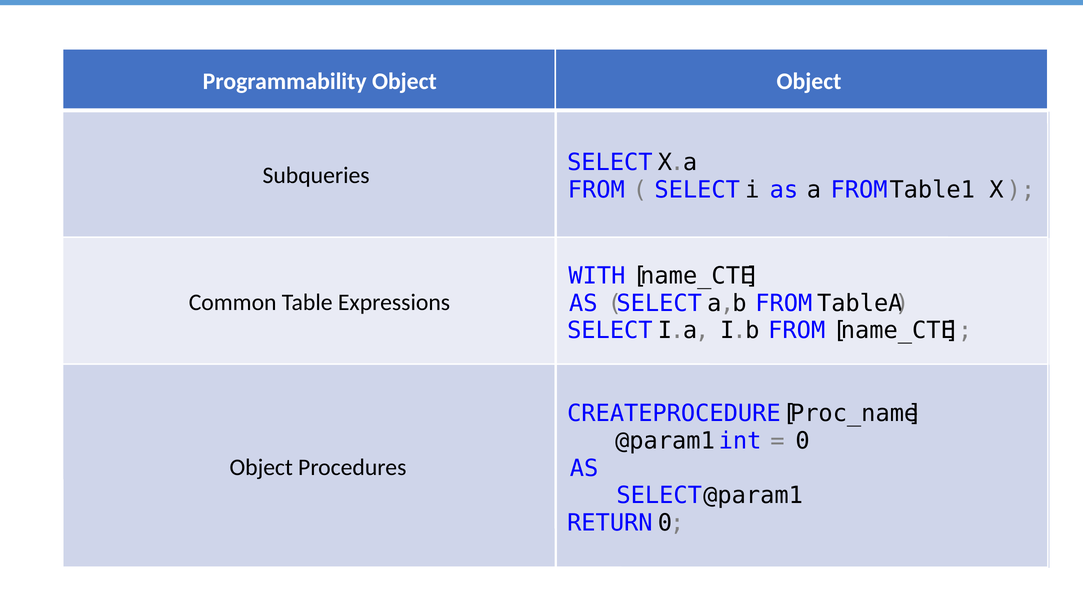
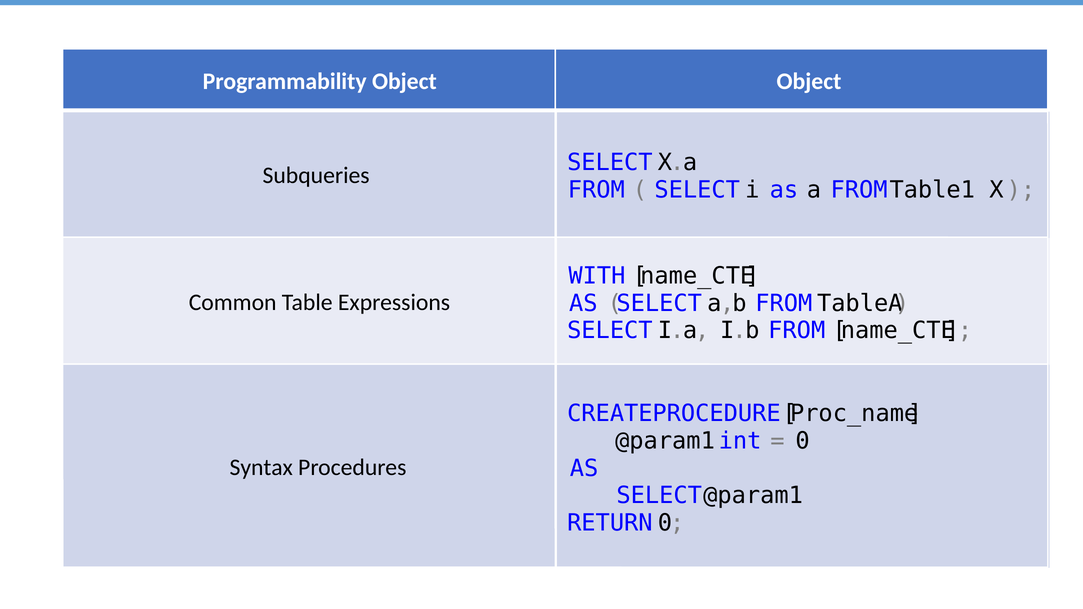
Object: Object -> Syntax (261, 468)
